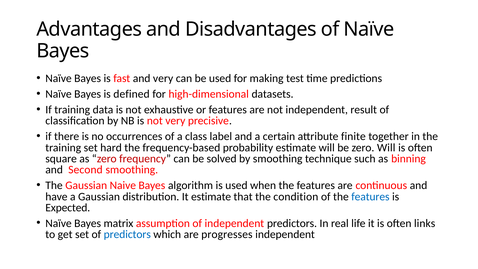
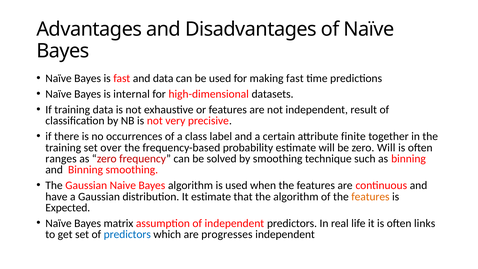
and very: very -> data (163, 78)
making test: test -> fast (295, 78)
defined: defined -> internal (132, 94)
hard: hard -> over (111, 148)
square: square -> ranges (61, 159)
and Second: Second -> Binning (86, 170)
the condition: condition -> algorithm (296, 196)
features colour: blue -> orange (370, 196)
